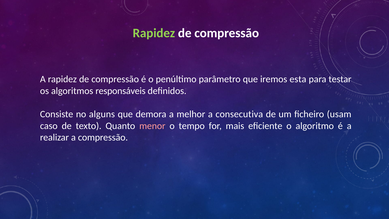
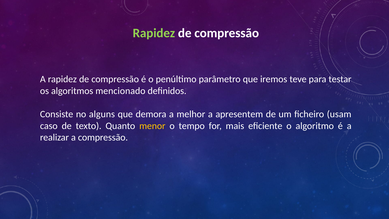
esta: esta -> teve (298, 79)
responsáveis: responsáveis -> mencionado (120, 91)
consecutiva: consecutiva -> apresentem (239, 114)
menor colour: pink -> yellow (152, 126)
